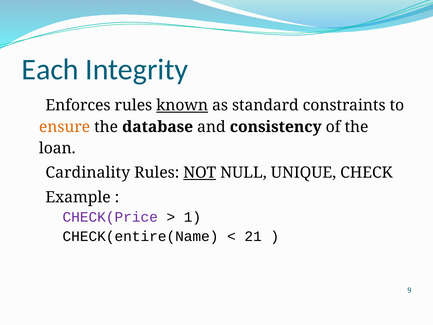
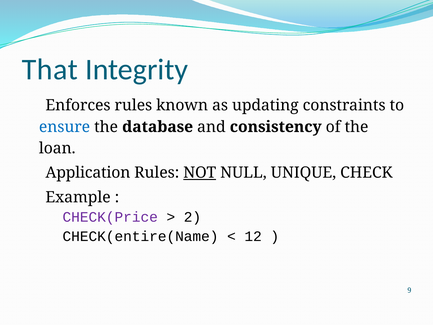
Each: Each -> That (50, 69)
known underline: present -> none (182, 105)
standard: standard -> updating (265, 105)
ensure colour: orange -> blue (65, 127)
Cardinality: Cardinality -> Application (88, 173)
1: 1 -> 2 (192, 217)
21: 21 -> 12 (253, 236)
